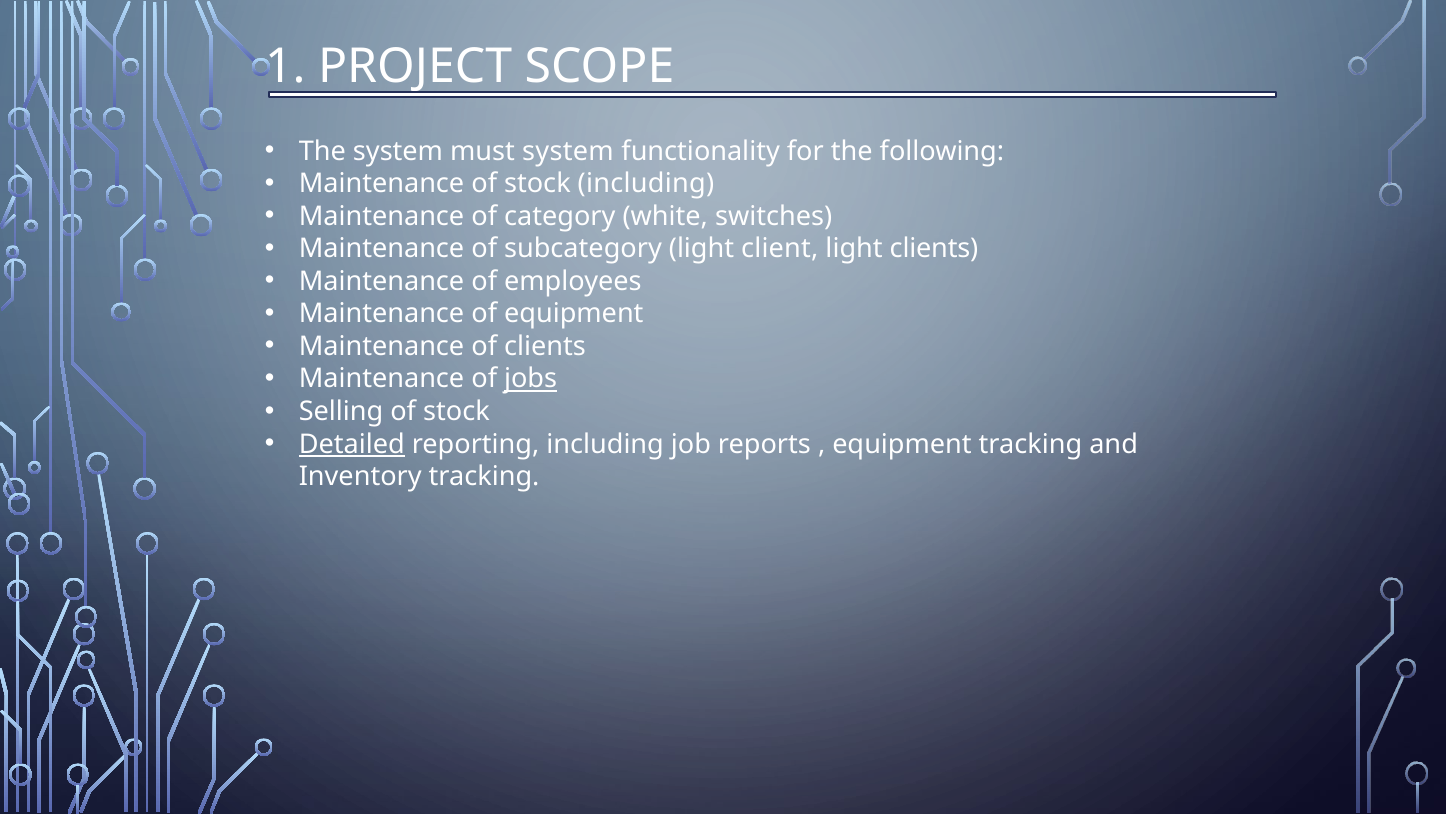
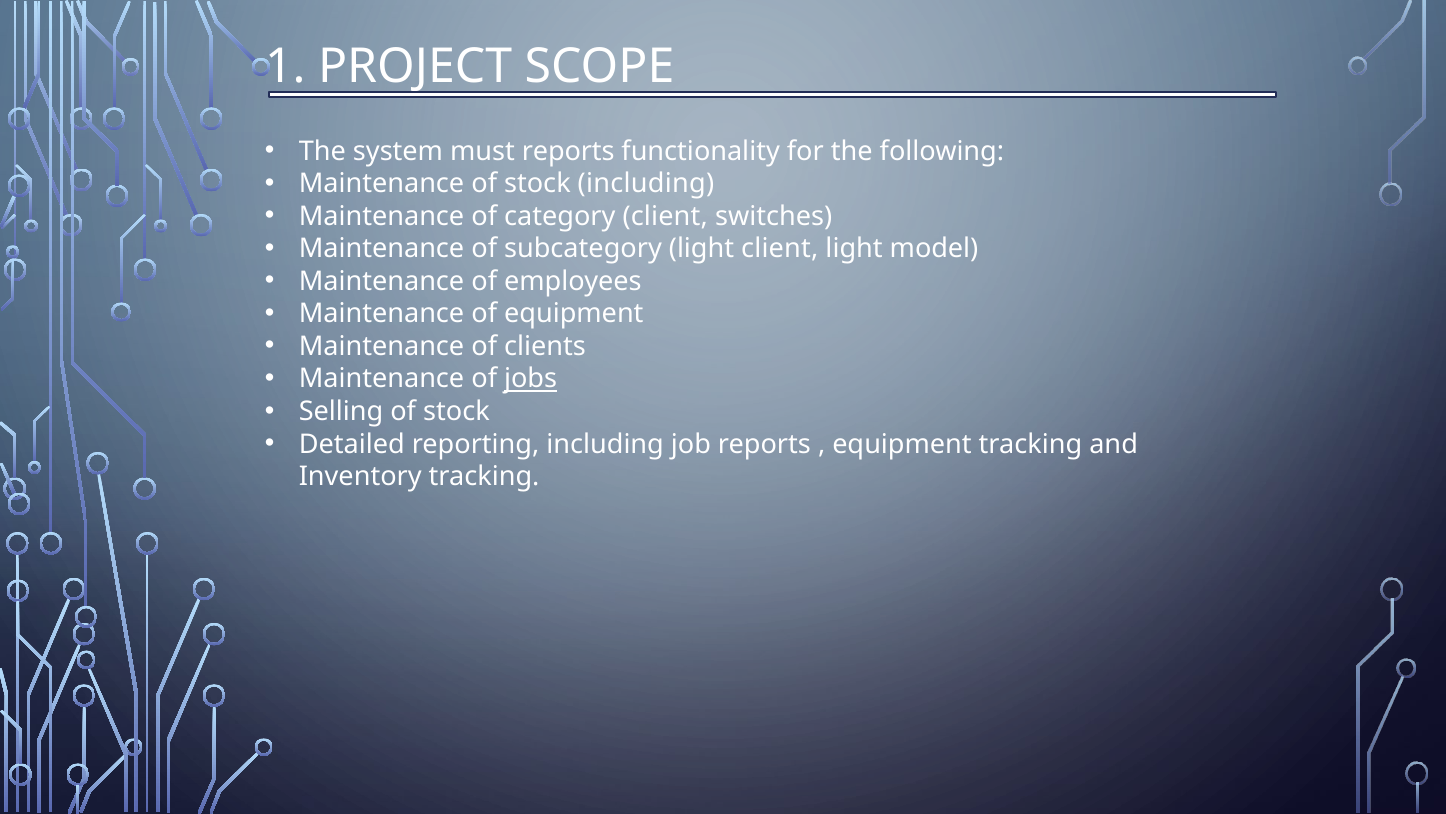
must system: system -> reports (568, 151)
category white: white -> client (665, 216)
light clients: clients -> model (934, 249)
Detailed underline: present -> none (352, 444)
